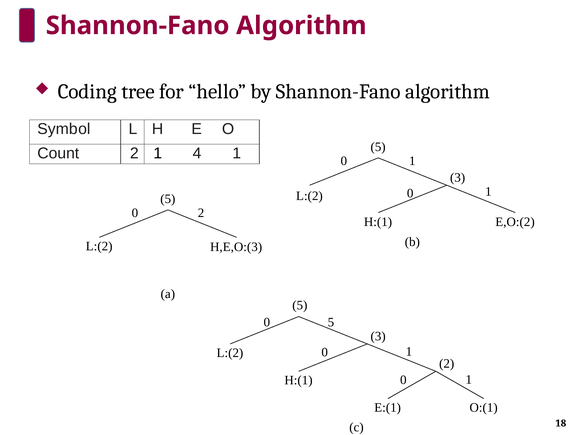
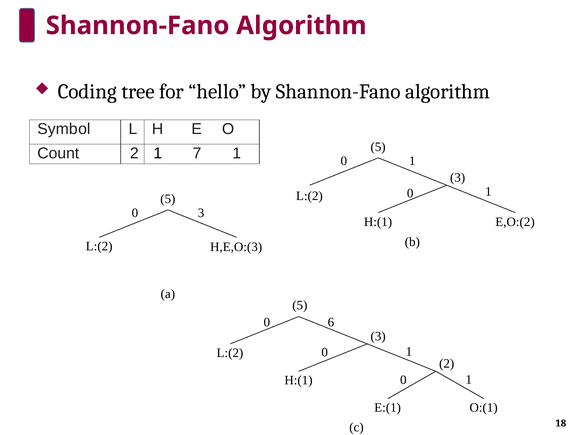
4: 4 -> 7 (197, 153)
0 2: 2 -> 3 (201, 213)
0 5: 5 -> 6 (331, 323)
